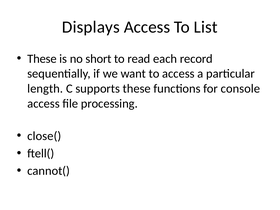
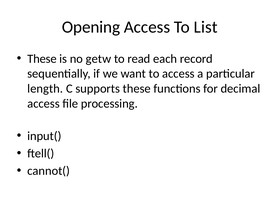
Displays: Displays -> Opening (91, 27)
short: short -> getw (98, 59)
console: console -> decimal (240, 89)
close(: close( -> input( (44, 136)
